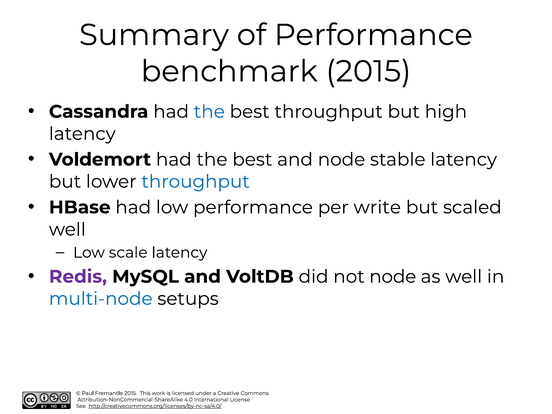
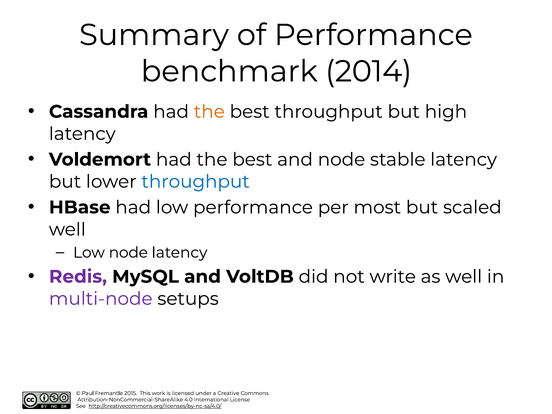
benchmark 2015: 2015 -> 2014 (369, 71)
the colour: blue -> orange (209, 112)
write: write -> most (377, 207)
Low scale: scale -> node (128, 253)
not node: node -> write (393, 277)
multi-node colour: blue -> purple (101, 299)
